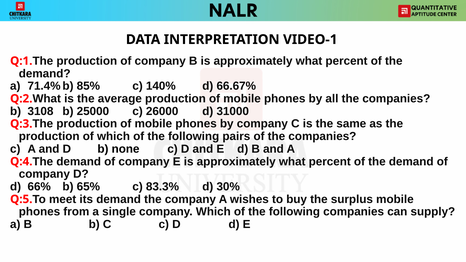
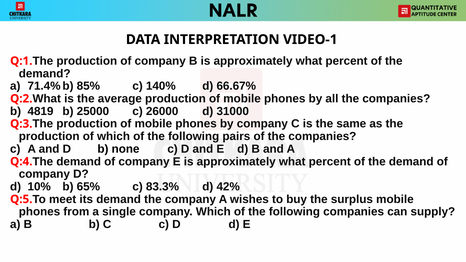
3108: 3108 -> 4819 (40, 111)
66%: 66% -> 10% (39, 187)
30%: 30% -> 42% (228, 187)
